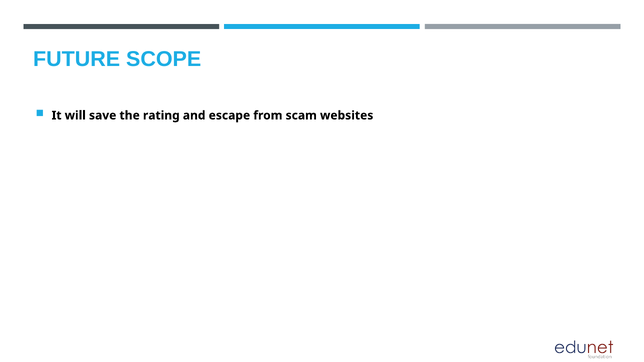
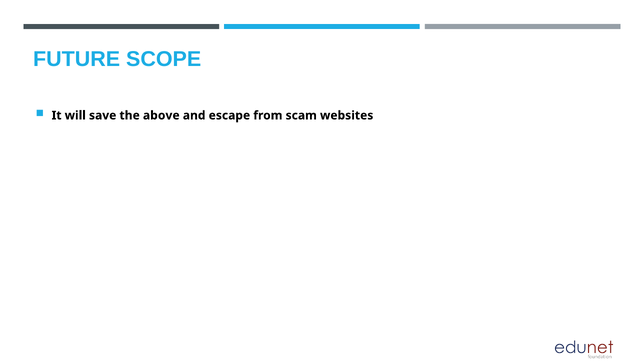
rating: rating -> above (161, 116)
